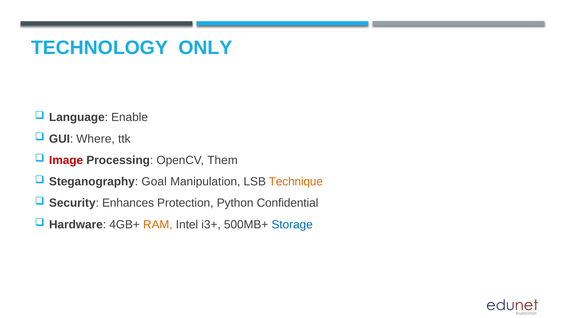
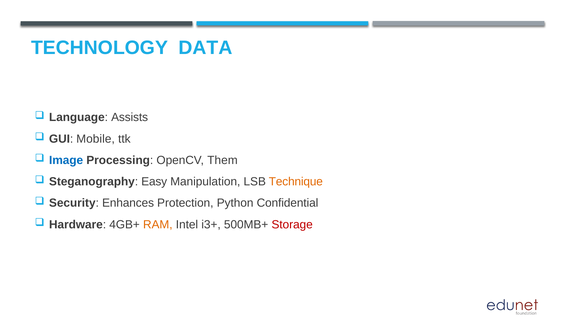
ONLY: ONLY -> DATA (205, 48)
Enable: Enable -> Assists (130, 117)
Where: Where -> Mobile (96, 139)
Image colour: red -> blue (66, 160)
Goal: Goal -> Easy (154, 182)
Storage colour: blue -> red (292, 224)
